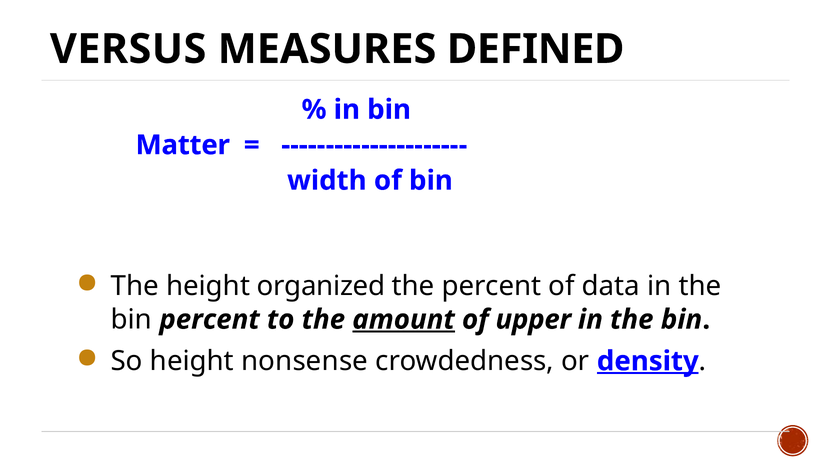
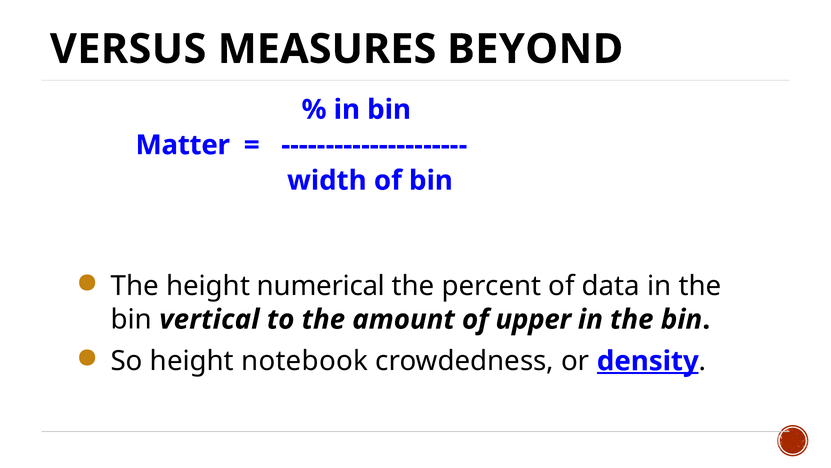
DEFINED: DEFINED -> BEYOND (535, 49)
organized: organized -> numerical (321, 286)
bin percent: percent -> vertical (209, 319)
amount underline: present -> none (404, 319)
nonsense: nonsense -> notebook (305, 361)
